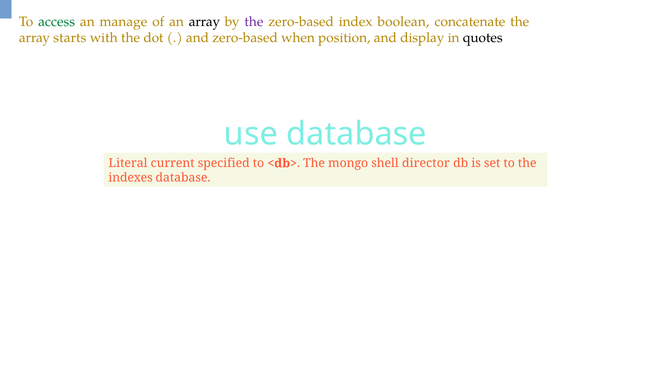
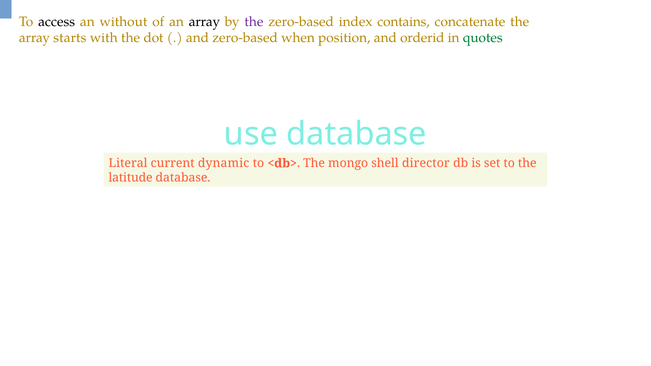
access colour: green -> black (57, 22)
manage: manage -> without (123, 22)
boolean: boolean -> contains (404, 22)
display: display -> orderid (422, 38)
quotes colour: black -> green (483, 38)
specified: specified -> dynamic (224, 163)
indexes: indexes -> latitude (131, 178)
